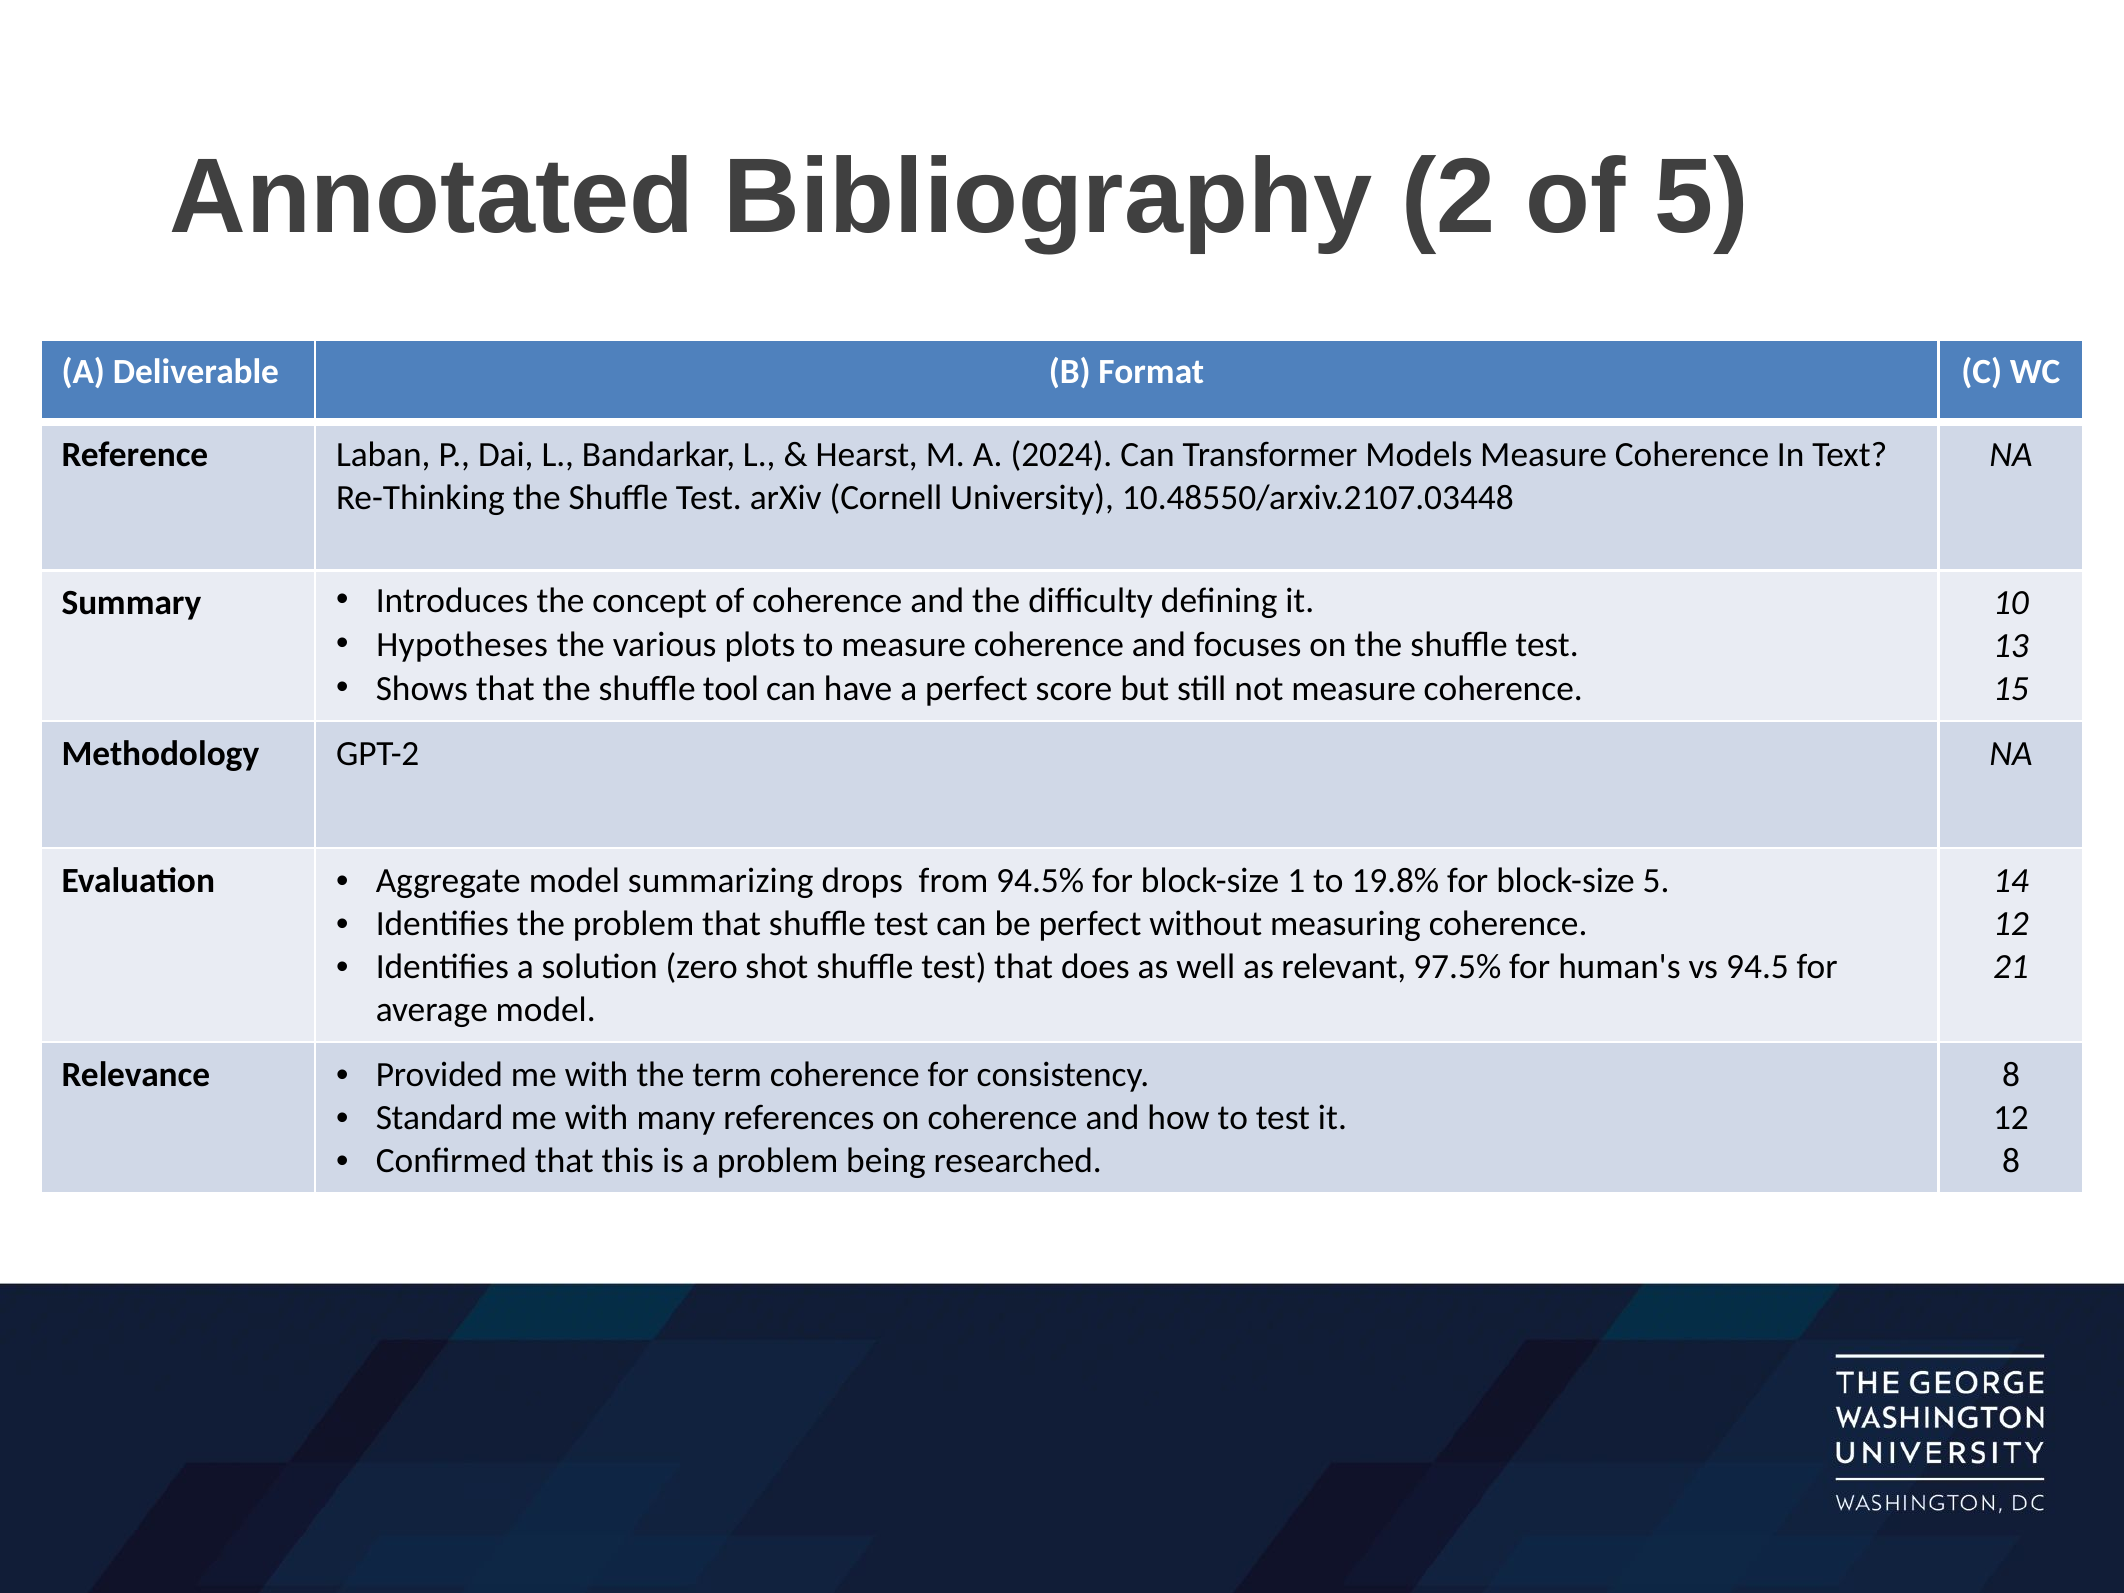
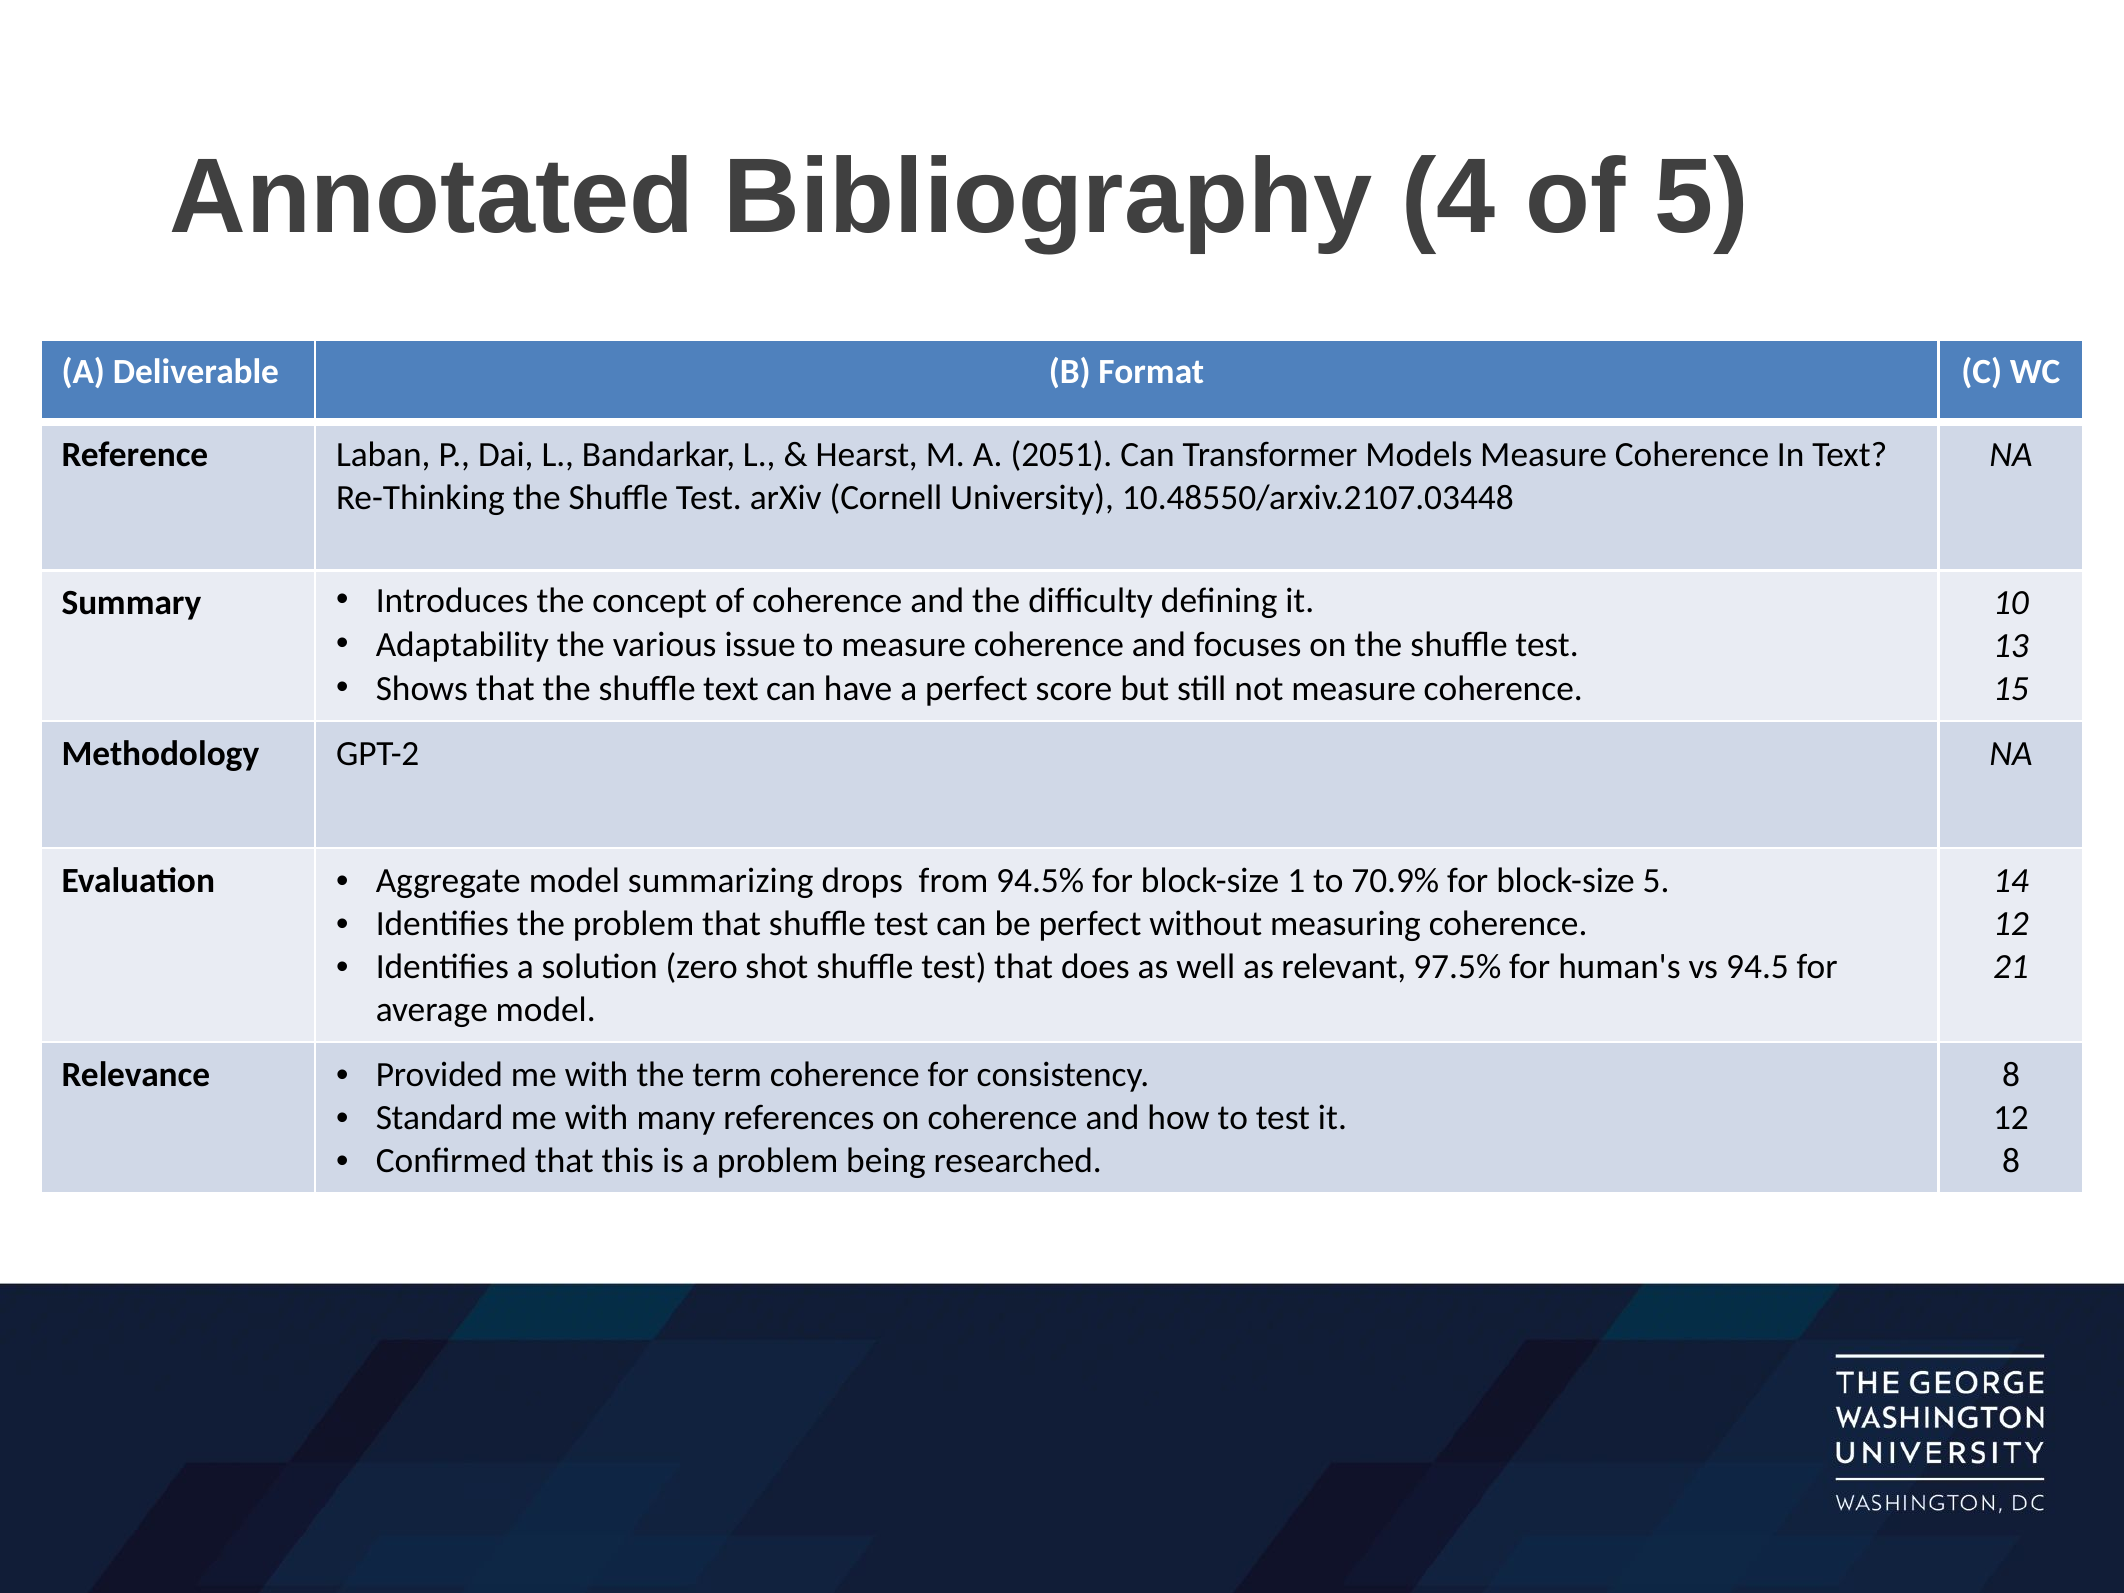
2: 2 -> 4 (1449, 198)
2024: 2024 -> 2051 (1062, 454)
Hypotheses: Hypotheses -> Adaptability (462, 645)
plots: plots -> issue (760, 645)
shuffle tool: tool -> text (731, 689)
19.8%: 19.8% -> 70.9% (1395, 881)
